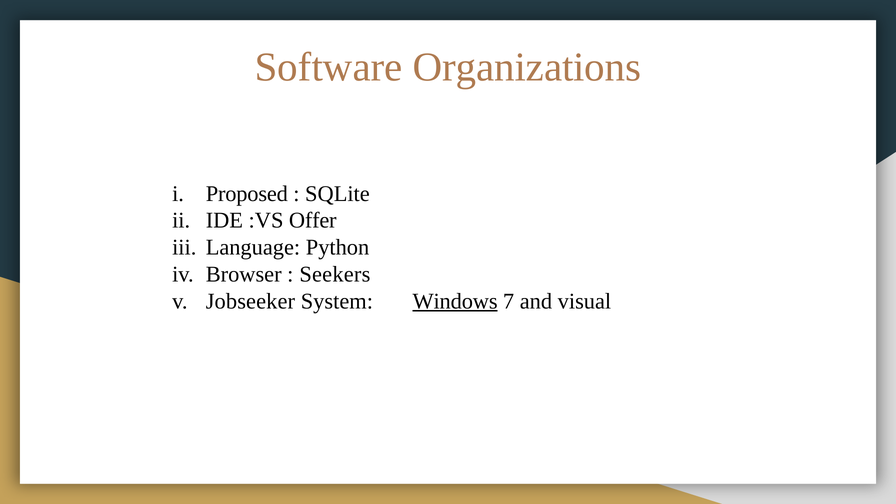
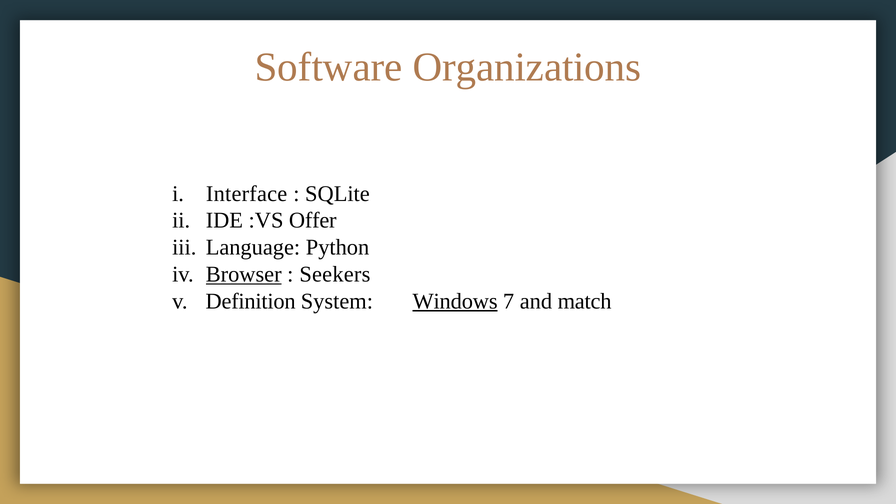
Proposed: Proposed -> Interface (247, 194)
Browser underline: none -> present (244, 274)
Jobseeker: Jobseeker -> Definition (251, 301)
visual: visual -> match (585, 301)
